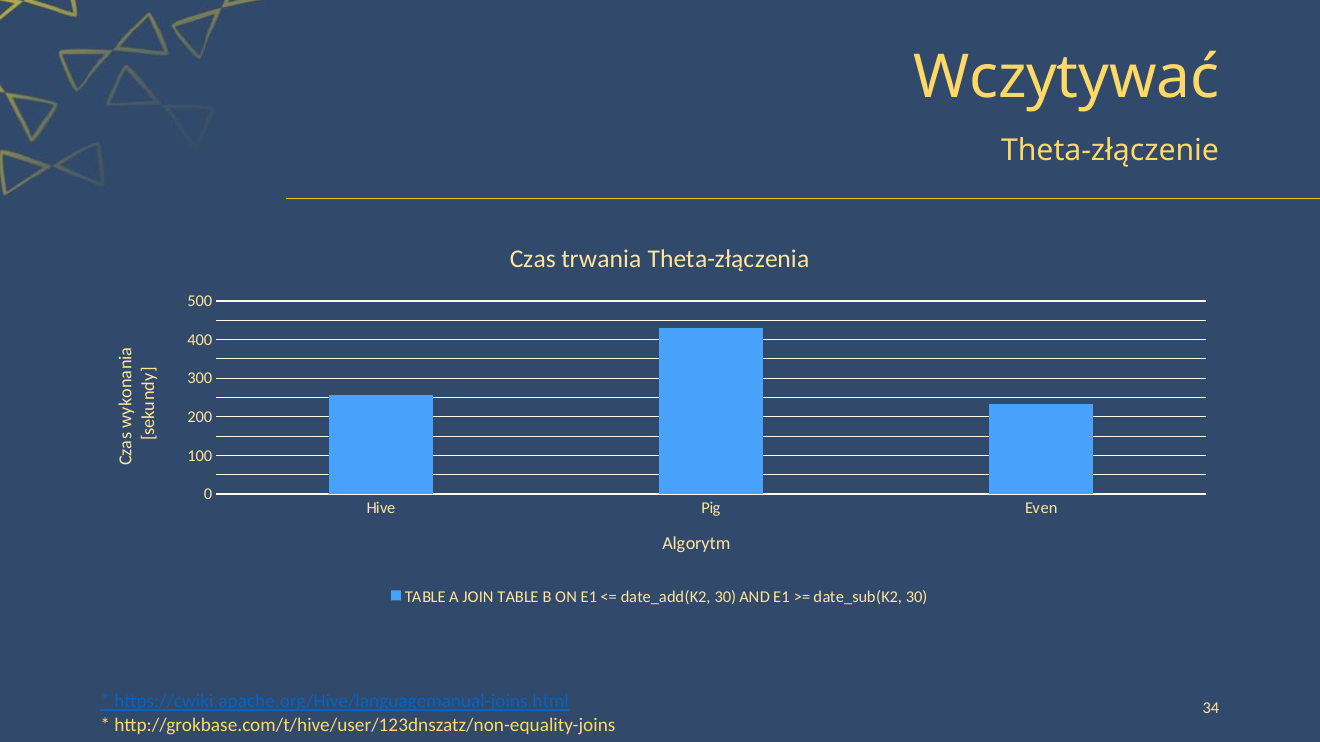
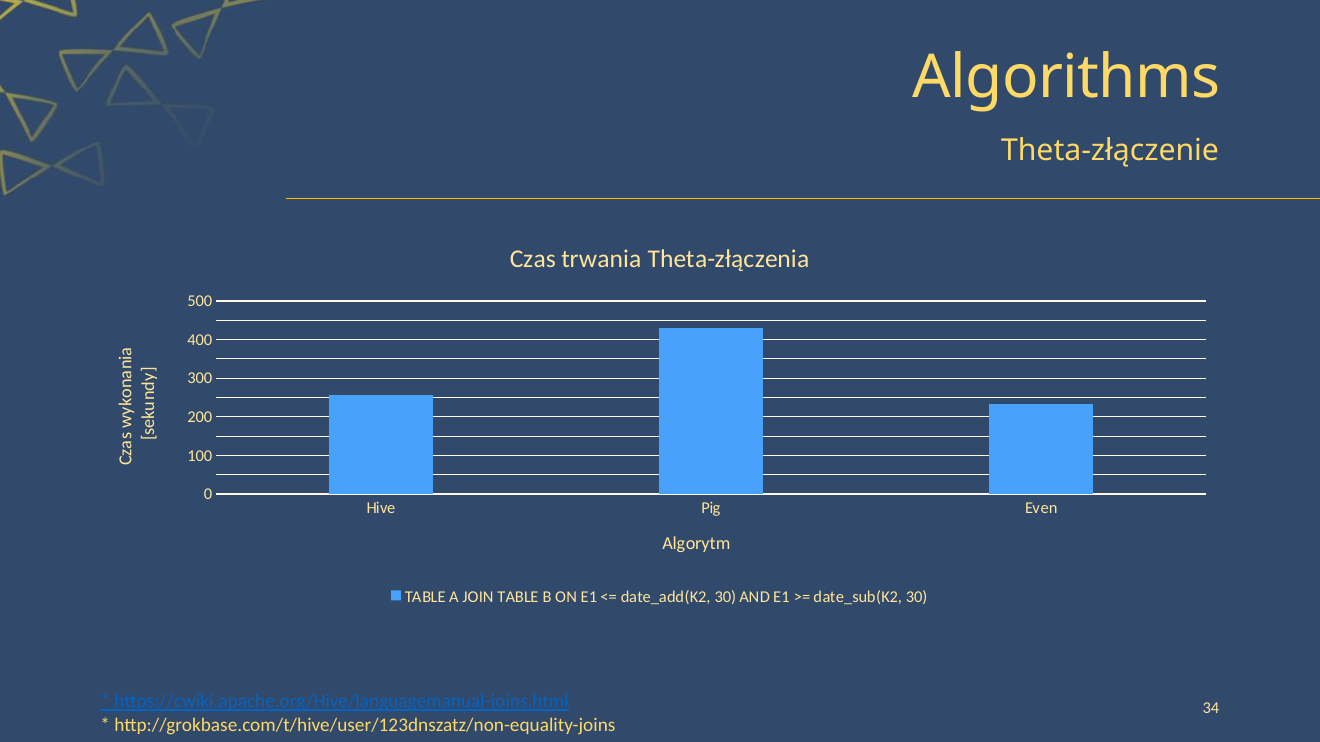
Wczytywać: Wczytywać -> Algorithms (1066, 78)
